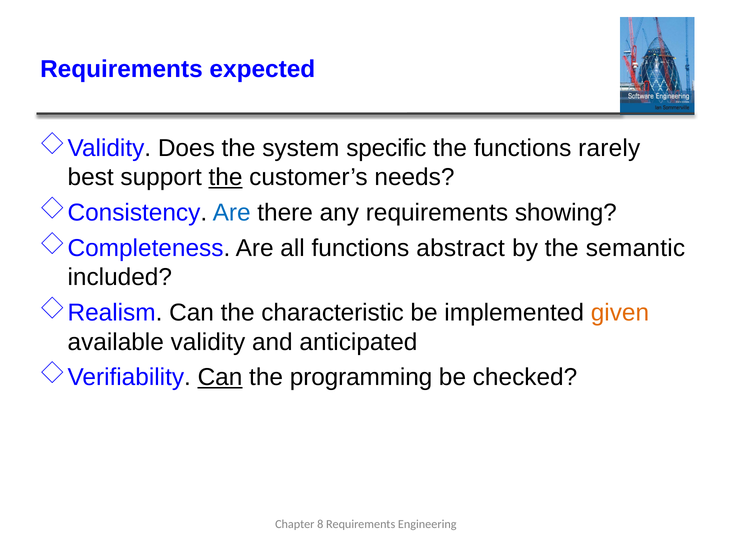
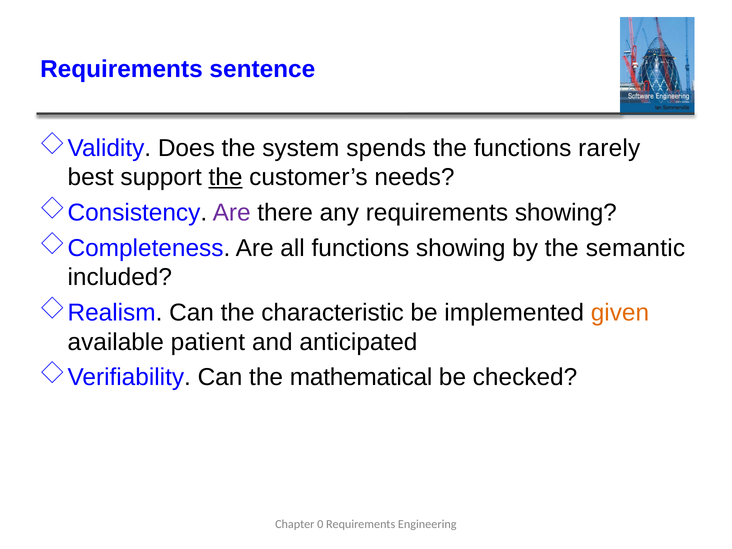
expected: expected -> sentence (262, 69)
specific: specific -> spends (386, 148)
Are colour: blue -> purple (232, 213)
functions abstract: abstract -> showing (461, 248)
available validity: validity -> patient (208, 342)
Can underline: present -> none (220, 377)
programming: programming -> mathematical (361, 377)
8: 8 -> 0 (320, 524)
